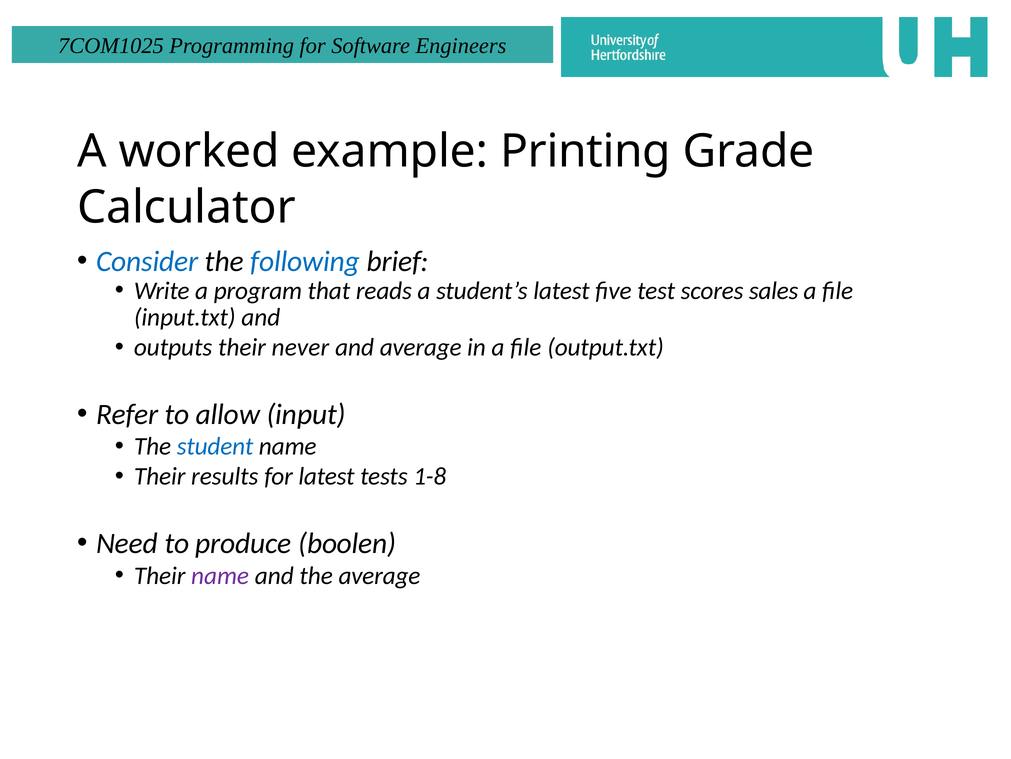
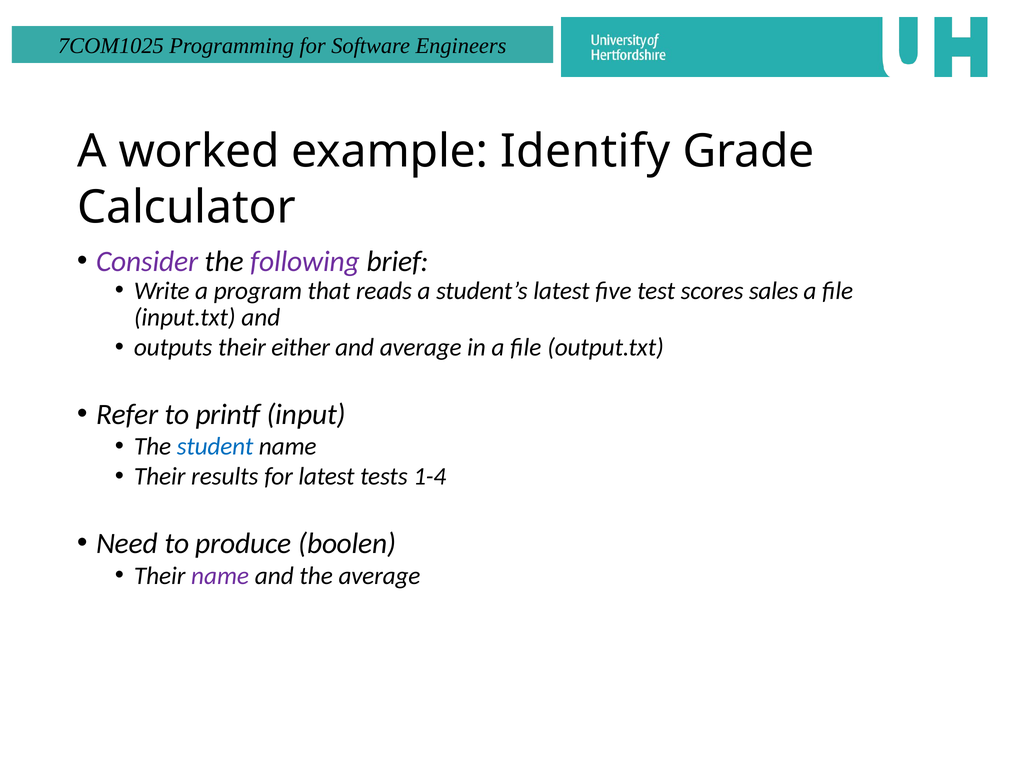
Printing: Printing -> Identify (585, 151)
Consider colour: blue -> purple (147, 261)
following colour: blue -> purple (305, 261)
never: never -> either (301, 347)
allow: allow -> printf (228, 414)
1-8: 1-8 -> 1-4 (430, 476)
